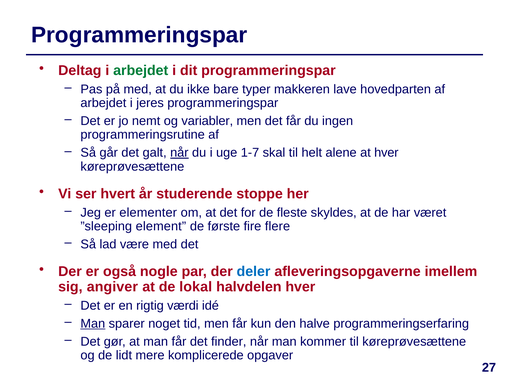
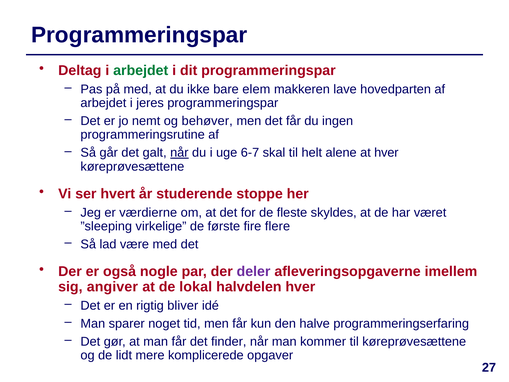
typer: typer -> elem (256, 89)
variabler: variabler -> behøver (207, 121)
1-7: 1-7 -> 6-7 (250, 153)
elementer: elementer -> værdierne (148, 212)
element: element -> virkelige (161, 226)
deler colour: blue -> purple (254, 271)
værdi: værdi -> bliver (183, 305)
Man underline: present -> none (93, 323)
